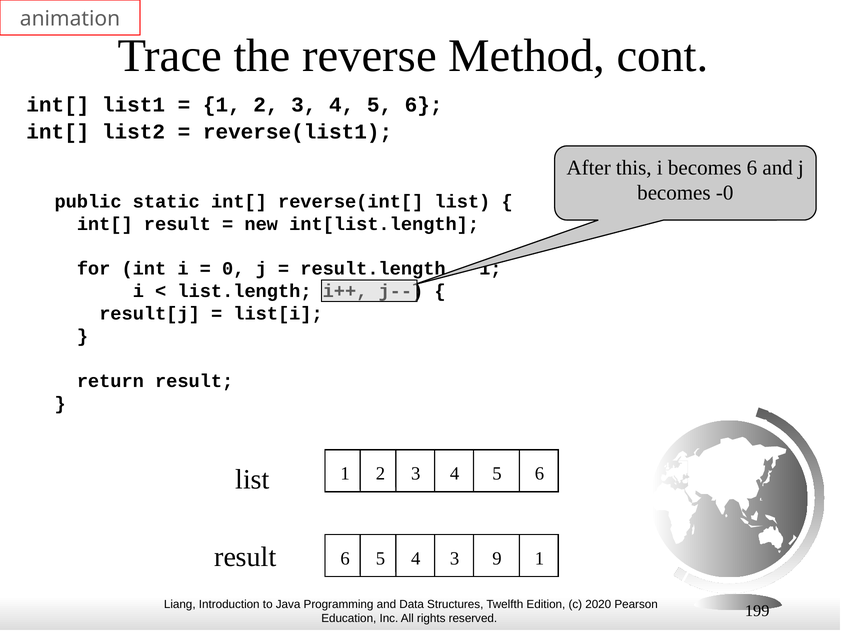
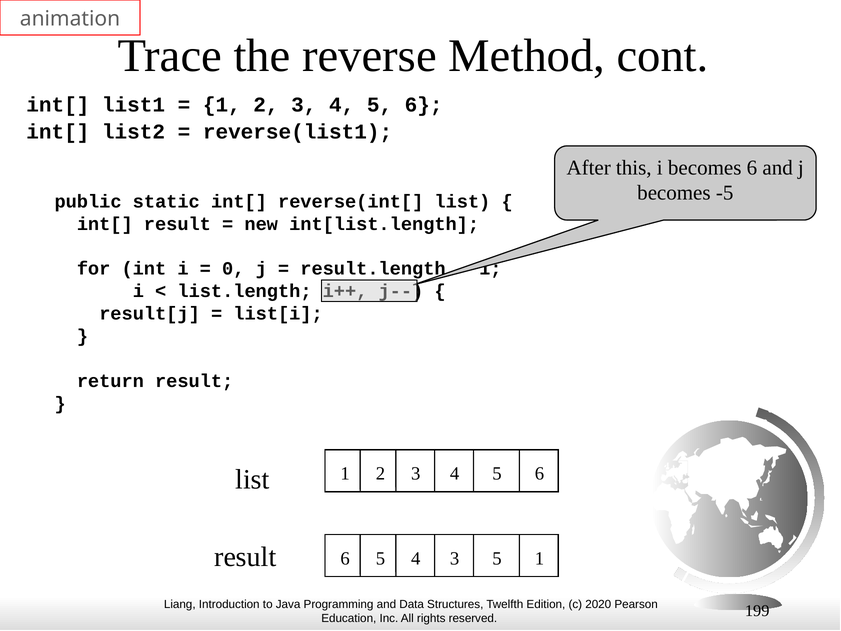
-0: -0 -> -5 (725, 193)
3 9: 9 -> 5 (497, 558)
